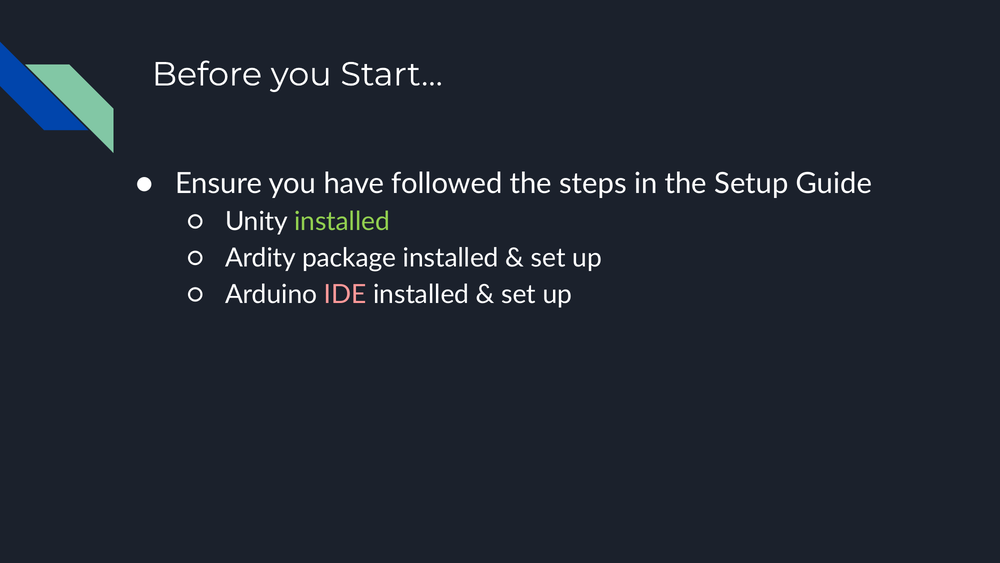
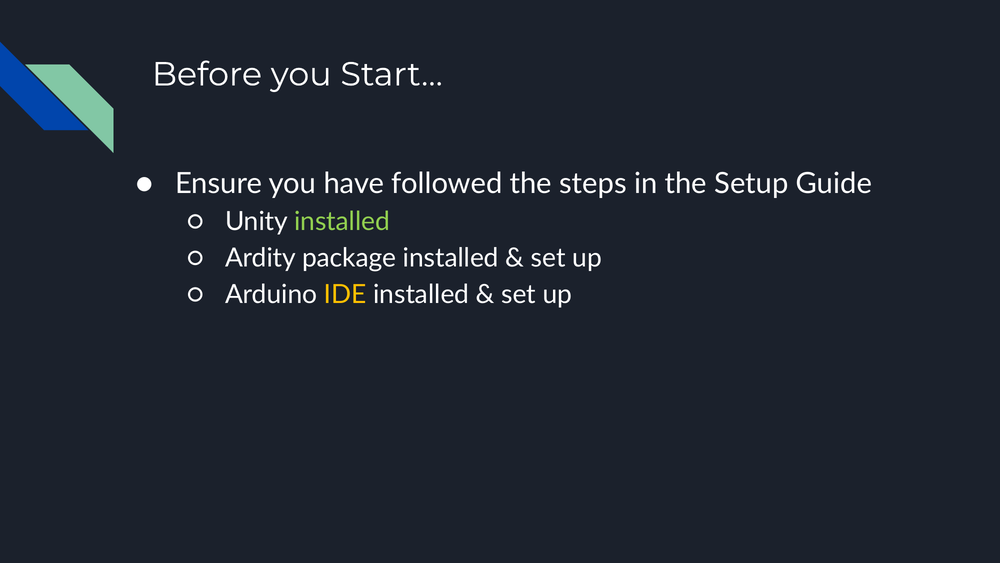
IDE colour: pink -> yellow (345, 294)
